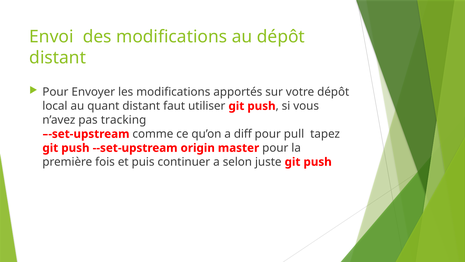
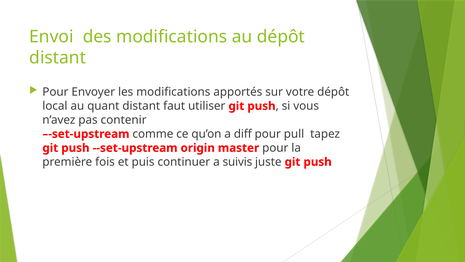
tracking: tracking -> contenir (124, 120)
selon: selon -> suivis (237, 162)
